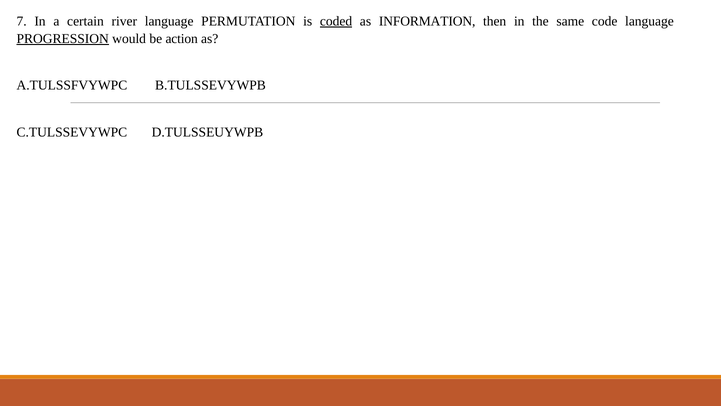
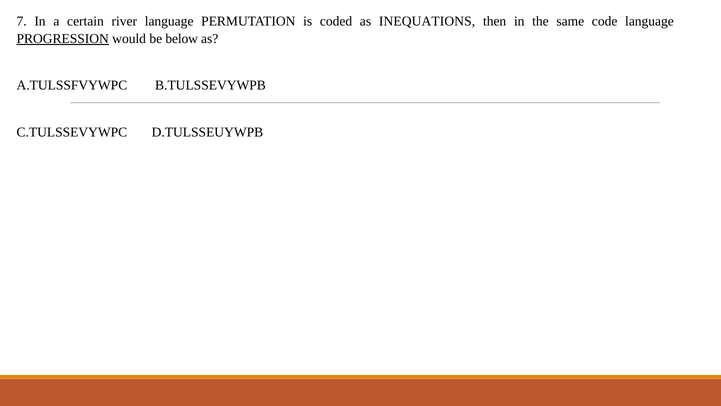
coded underline: present -> none (336, 21)
INFORMATION: INFORMATION -> INEQUATIONS (427, 21)
action: action -> below (182, 39)
